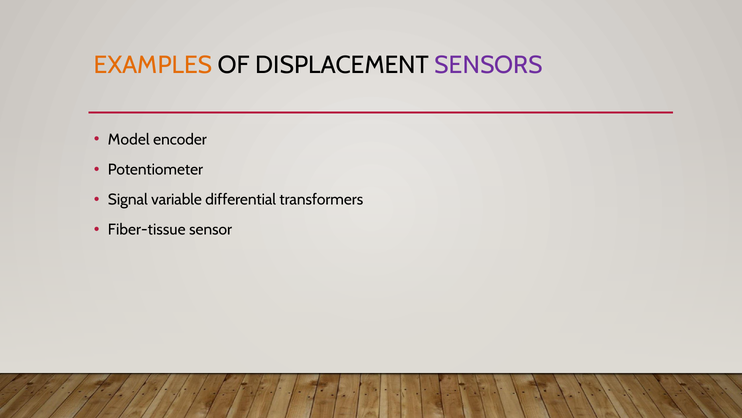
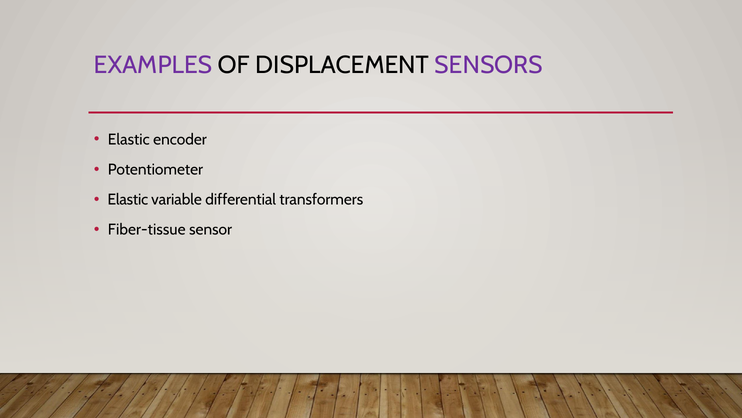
EXAMPLES colour: orange -> purple (153, 65)
Model: Model -> Elastic (129, 140)
Signal: Signal -> Elastic (128, 200)
